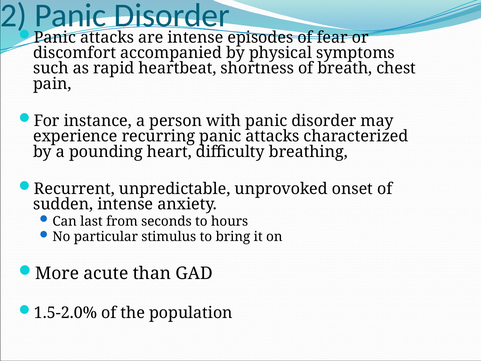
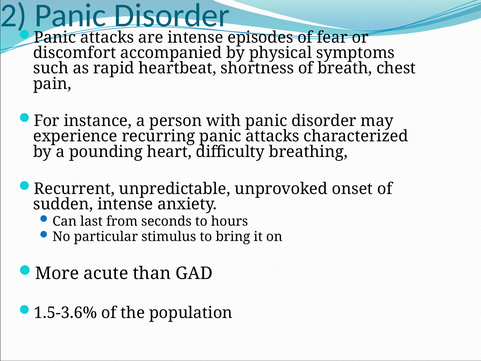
1.5-2.0%: 1.5-2.0% -> 1.5-3.6% (66, 313)
